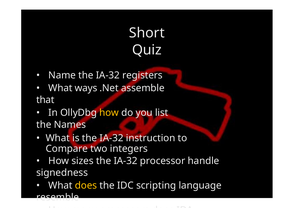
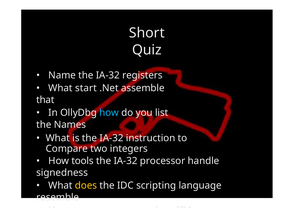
ways: ways -> start (86, 88)
how colour: yellow -> light blue (109, 113)
sizes: sizes -> tools (83, 161)
